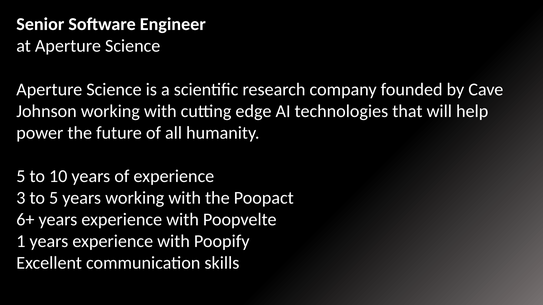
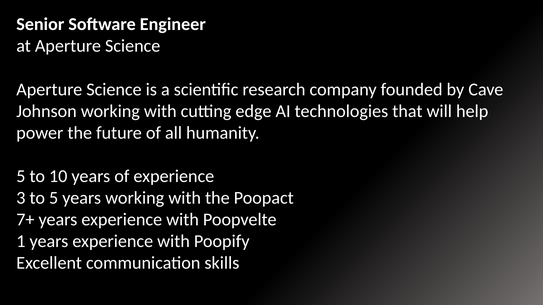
6+: 6+ -> 7+ (25, 220)
